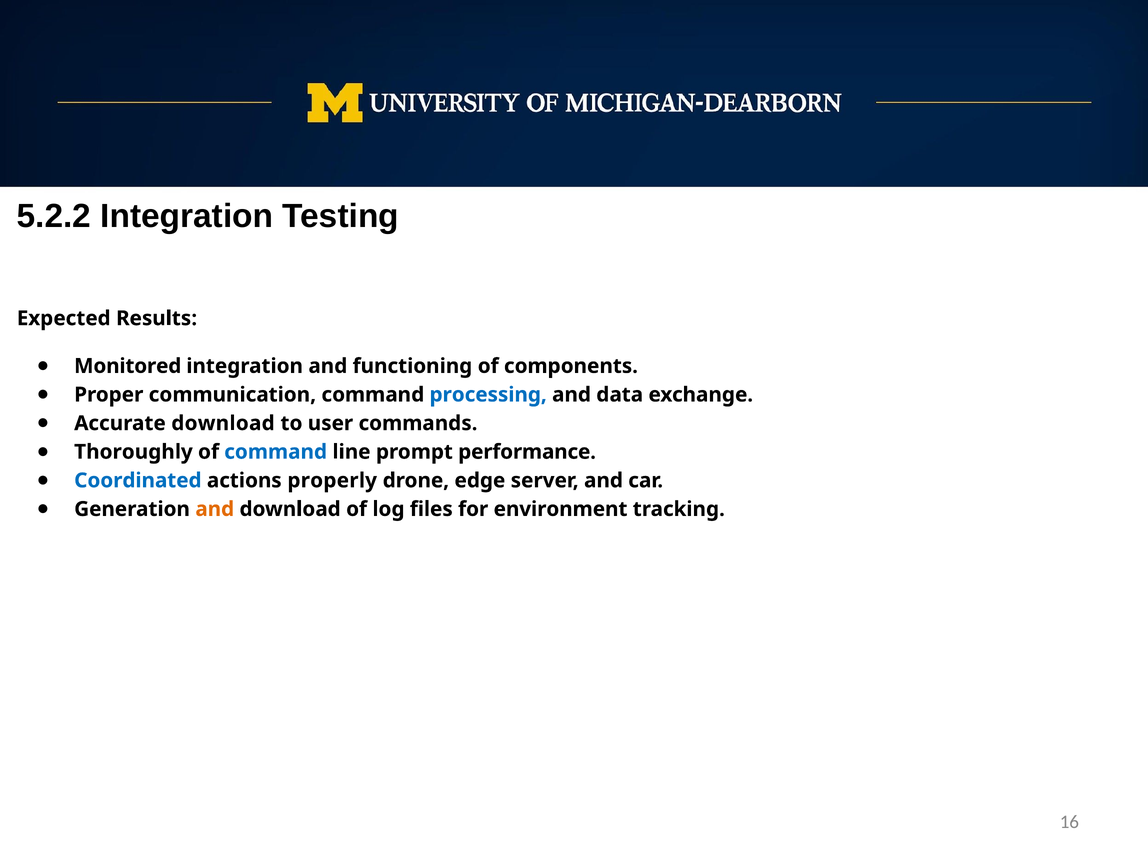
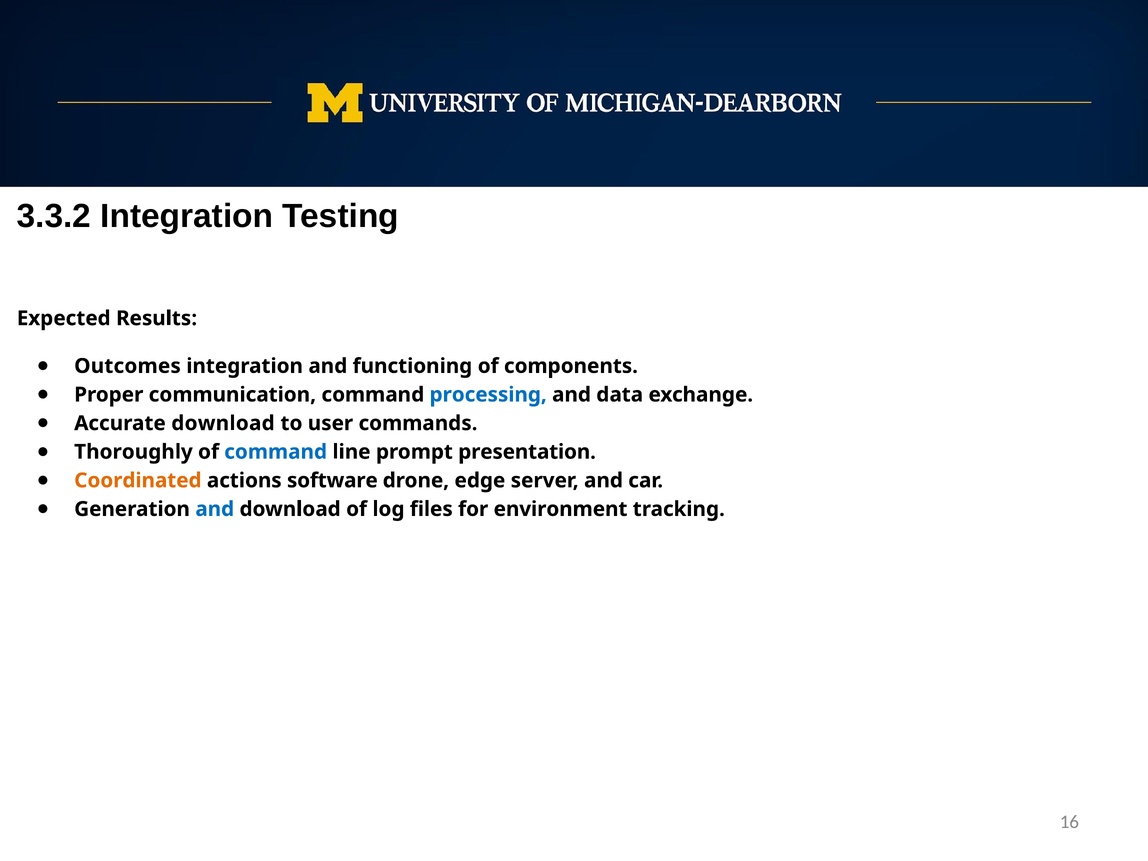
5.2.2: 5.2.2 -> 3.3.2 (54, 216)
Monitored: Monitored -> Outcomes (128, 366)
performance: performance -> presentation (527, 452)
Coordinated colour: blue -> orange (138, 481)
properly: properly -> software (332, 481)
and colour: orange -> blue (215, 509)
